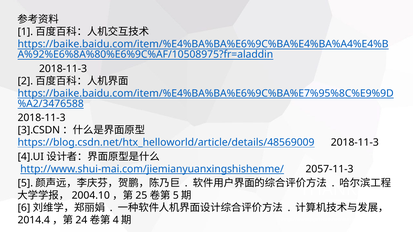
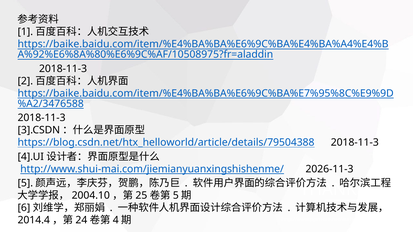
https://blog.csdn.net/htx_helloworld/article/details/48569009: https://blog.csdn.net/htx_helloworld/article/details/48569009 -> https://blog.csdn.net/htx_helloworld/article/details/79504388 (166, 143)
2057-11-3: 2057-11-3 -> 2026-11-3 (329, 169)
